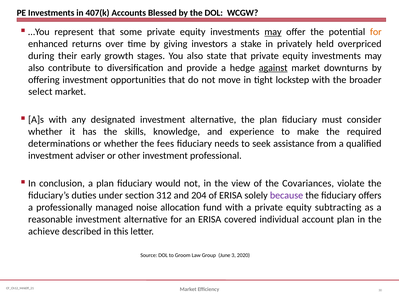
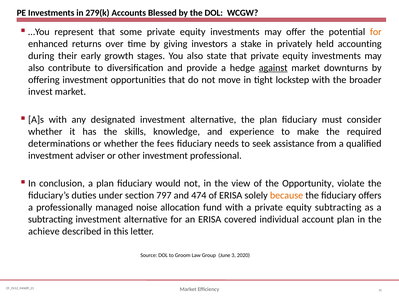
407(k: 407(k -> 279(k (97, 13)
may underline: present -> none (273, 32)
overpriced: overpriced -> accounting (360, 44)
select: select -> invest (40, 92)
Covariances: Covariances -> Opportunity (308, 184)
312: 312 -> 797 (164, 196)
204: 204 -> 474 (199, 196)
because colour: purple -> orange (287, 196)
reasonable: reasonable -> subtracting (50, 219)
